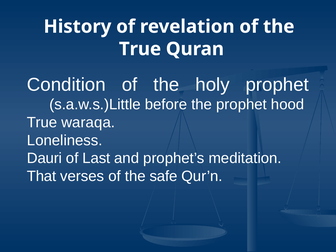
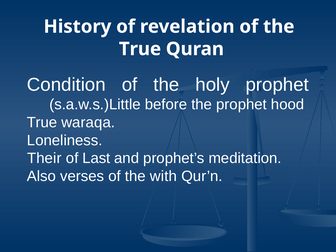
Dauri: Dauri -> Their (44, 158)
That: That -> Also (41, 176)
safe: safe -> with (163, 176)
